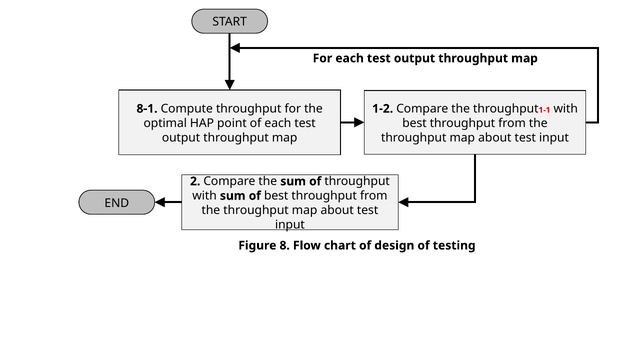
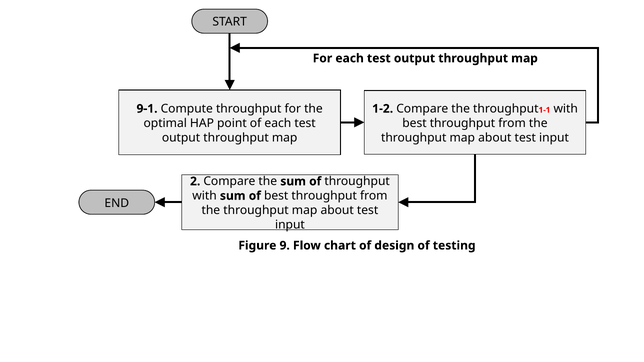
8-1: 8-1 -> 9-1 (147, 109)
8: 8 -> 9 (285, 246)
